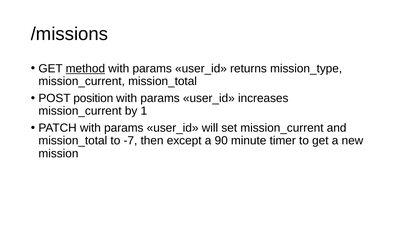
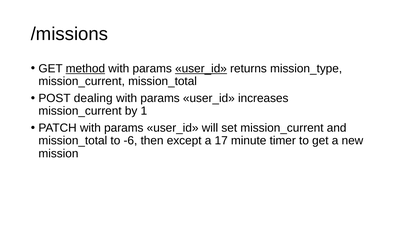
user_id underline: none -> present (201, 68)
position: position -> dealing (93, 98)
-7: -7 -> -6 (130, 141)
90: 90 -> 17 (221, 141)
